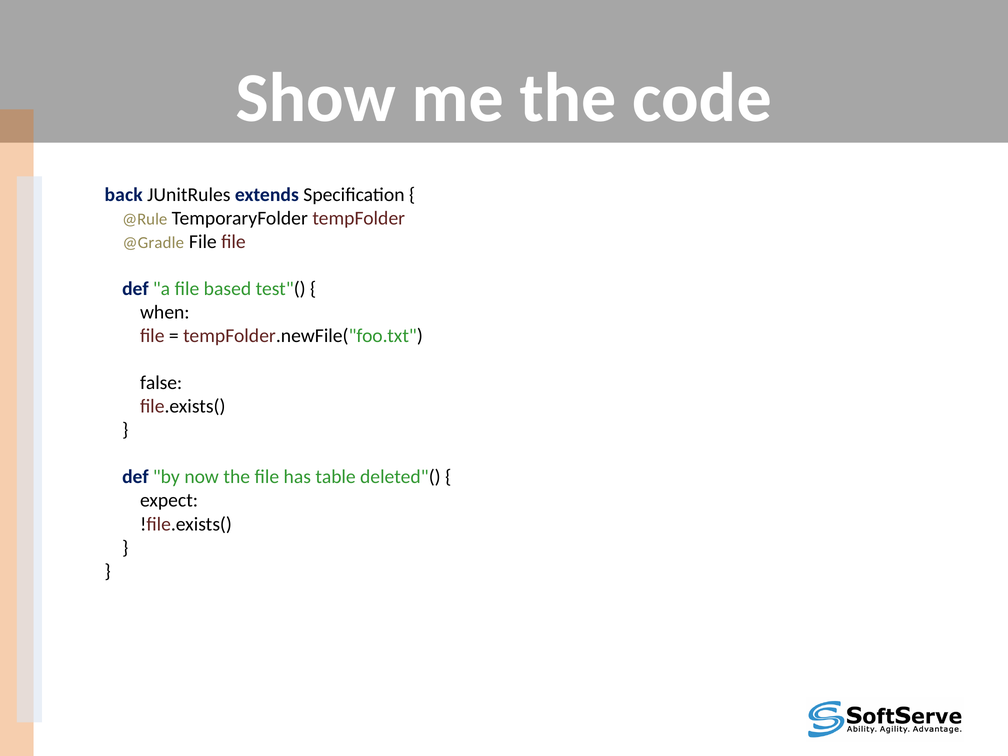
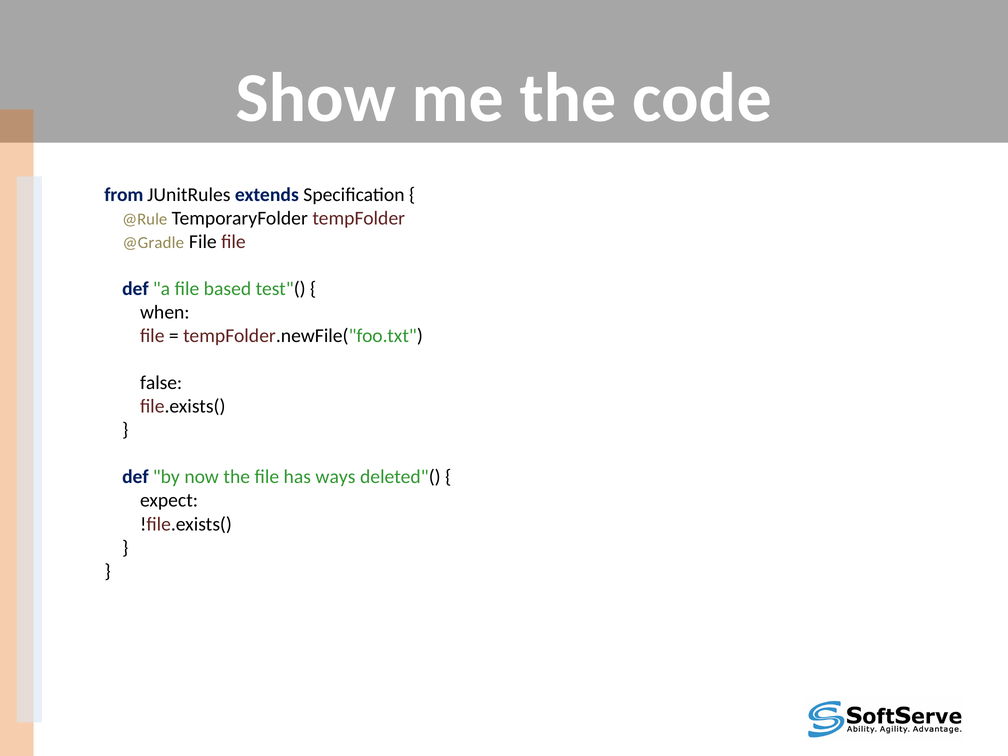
back: back -> from (124, 195)
table: table -> ways (335, 477)
